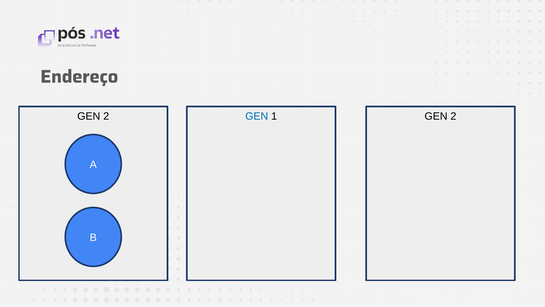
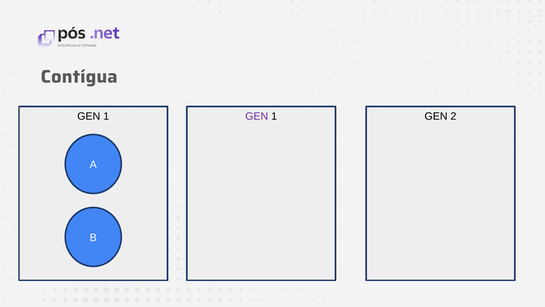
Endereço: Endereço -> Contígua (79, 76)
2: 2 -> 1 (106, 116)
GEN colour: blue -> purple (257, 116)
